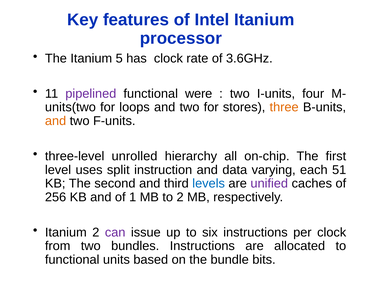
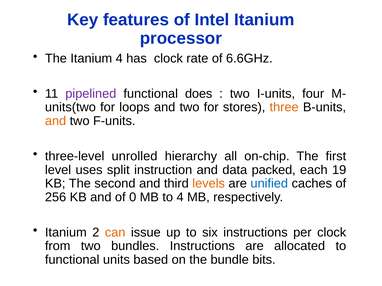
Itanium 5: 5 -> 4 (119, 59)
3.6GHz: 3.6GHz -> 6.6GHz (249, 59)
were: were -> does (199, 94)
varying: varying -> packed (274, 170)
51: 51 -> 19 (339, 170)
levels colour: blue -> orange (209, 184)
unified colour: purple -> blue (269, 184)
1: 1 -> 0 (133, 198)
to 2: 2 -> 4 (180, 198)
can colour: purple -> orange (115, 233)
